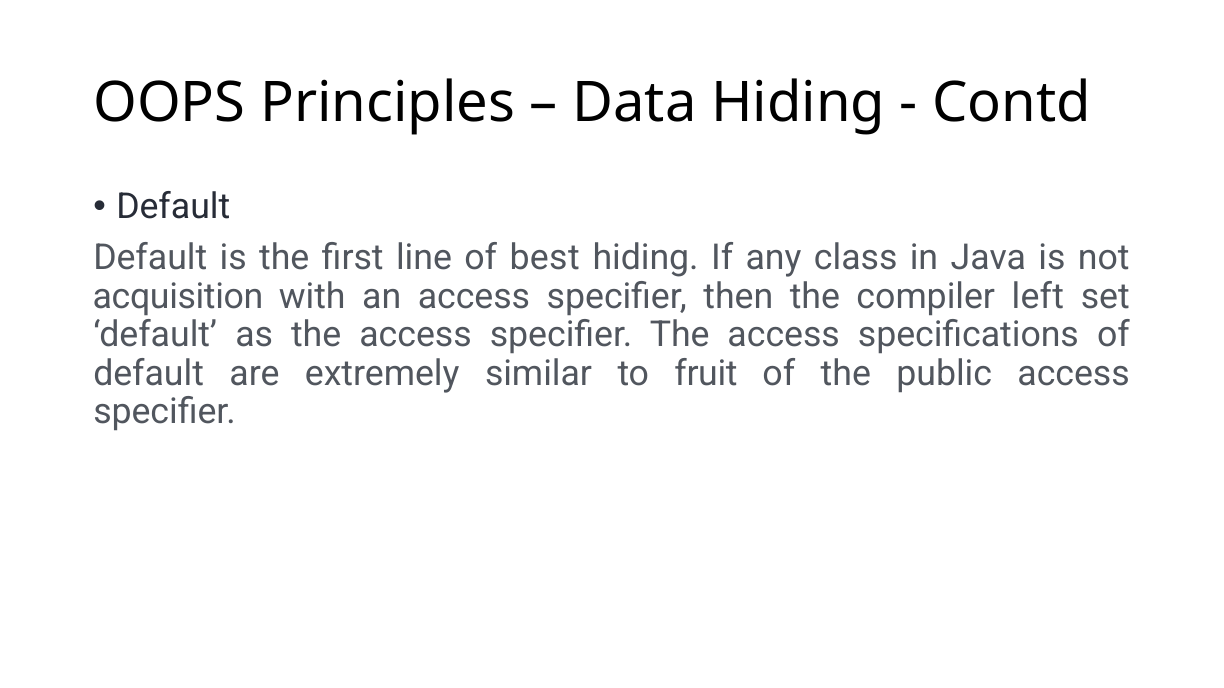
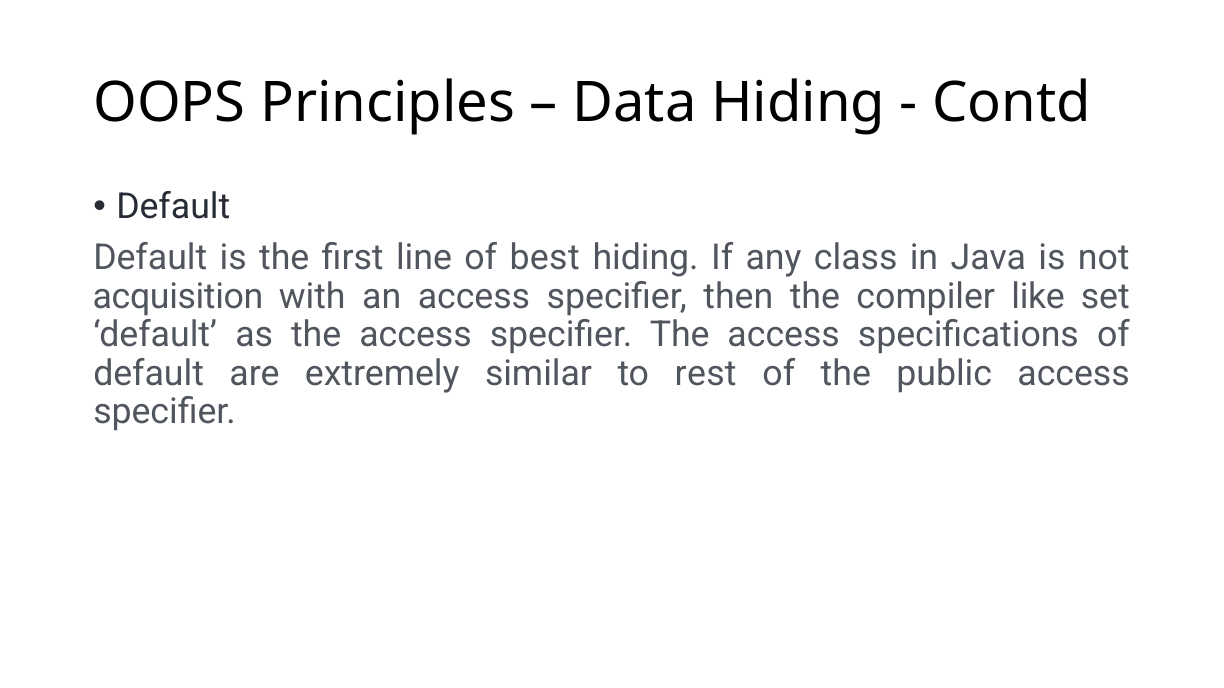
left: left -> like (1038, 297)
fruit: fruit -> rest (706, 374)
